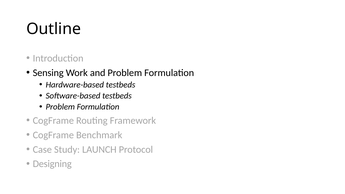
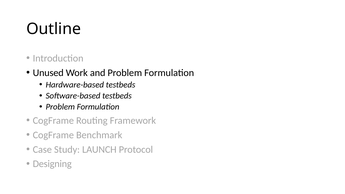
Sensing: Sensing -> Unused (48, 73)
